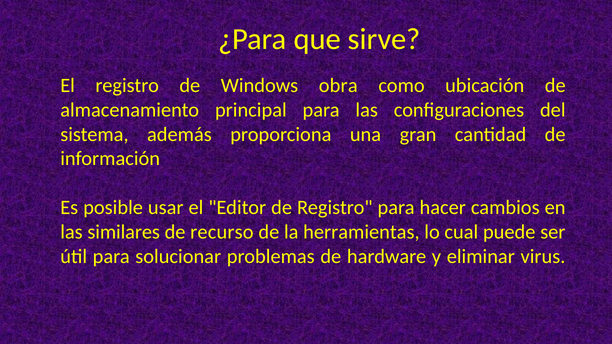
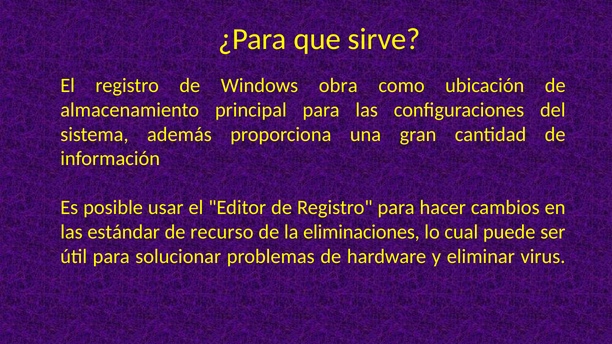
similares: similares -> estándar (124, 232)
herramientas: herramientas -> eliminaciones (362, 232)
